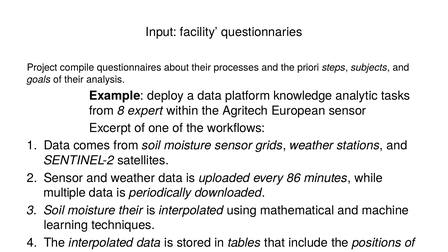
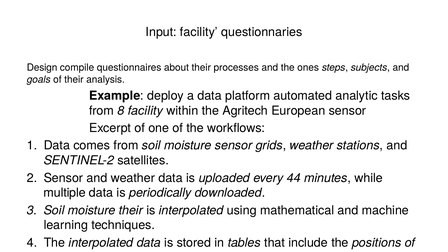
Project: Project -> Design (42, 68)
priori: priori -> ones (308, 68)
knowledge: knowledge -> automated (303, 96)
8 expert: expert -> facility (145, 111)
86: 86 -> 44 (294, 178)
